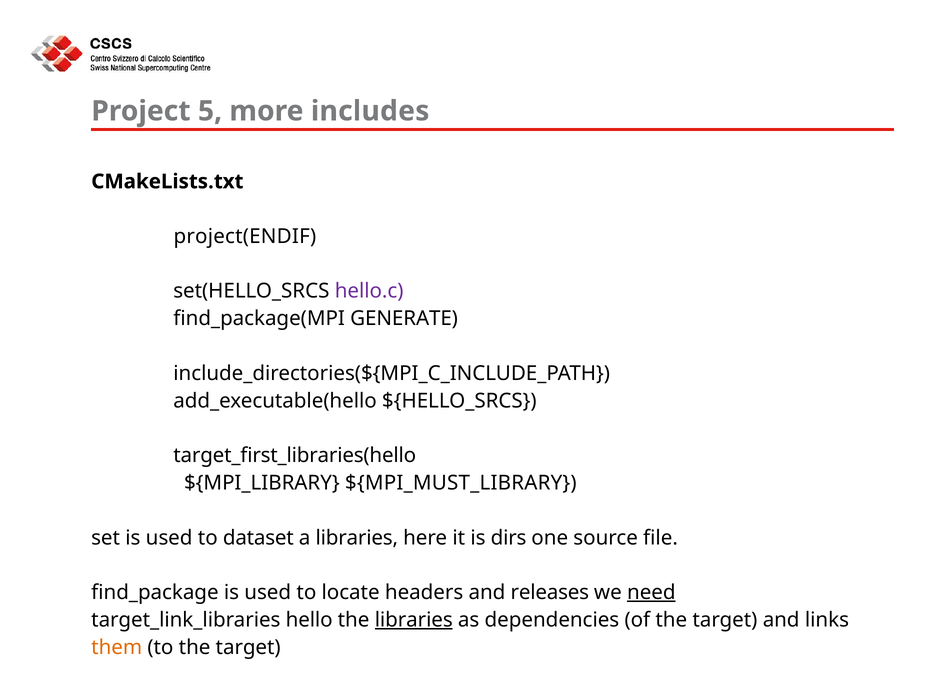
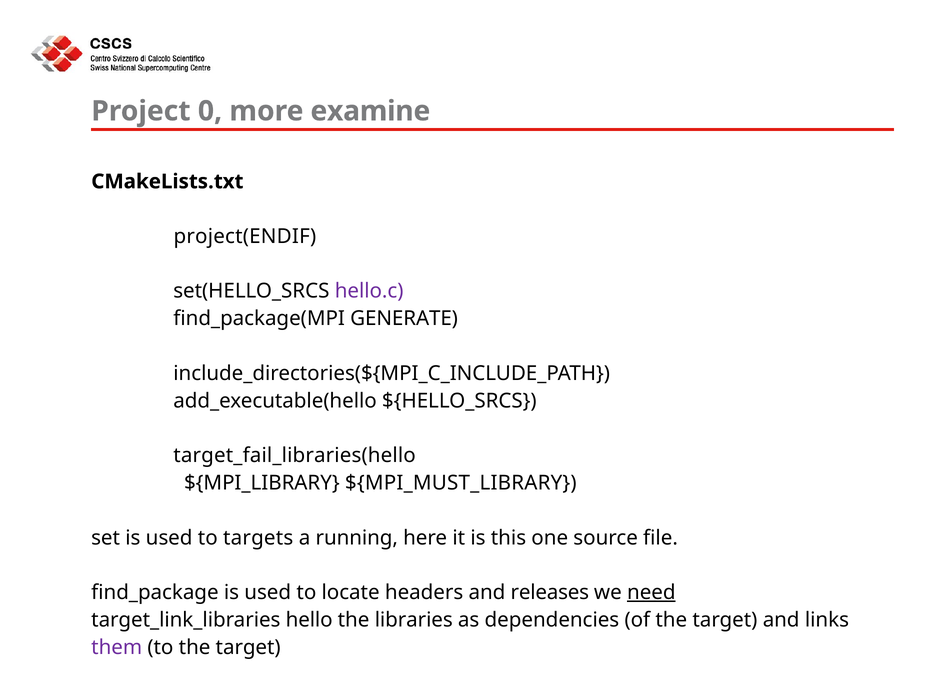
5: 5 -> 0 (210, 111)
includes: includes -> examine (370, 111)
target_first_libraries(hello: target_first_libraries(hello -> target_fail_libraries(hello (295, 456)
dataset: dataset -> targets (258, 538)
a libraries: libraries -> running (357, 538)
dirs: dirs -> this (508, 538)
libraries underline: present -> none (414, 620)
them colour: orange -> purple (117, 648)
